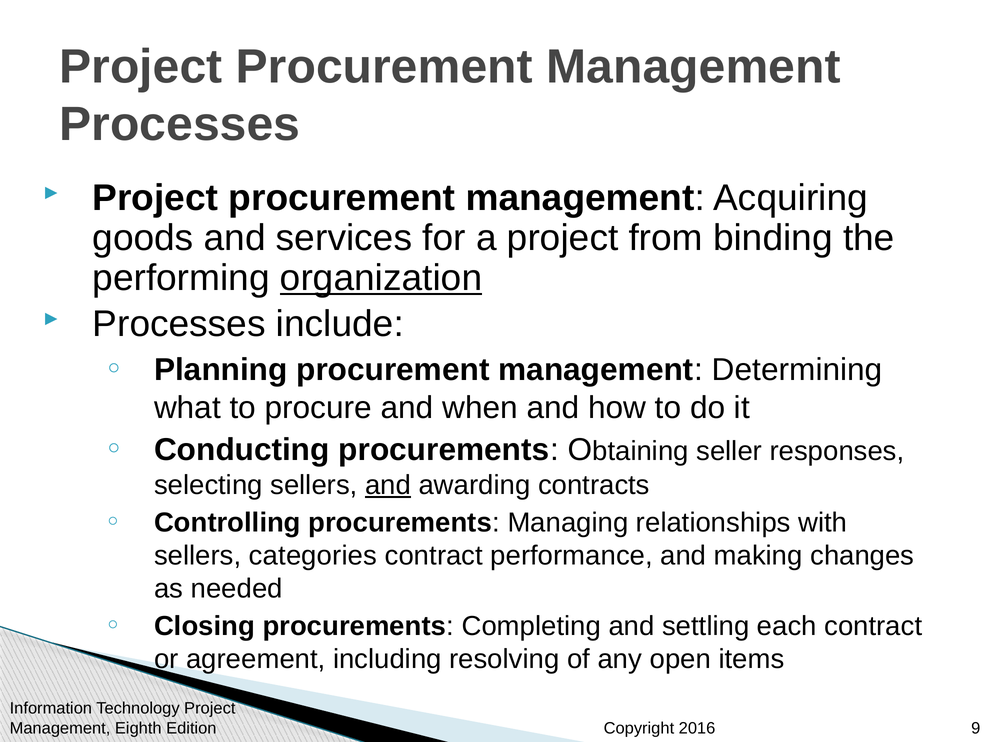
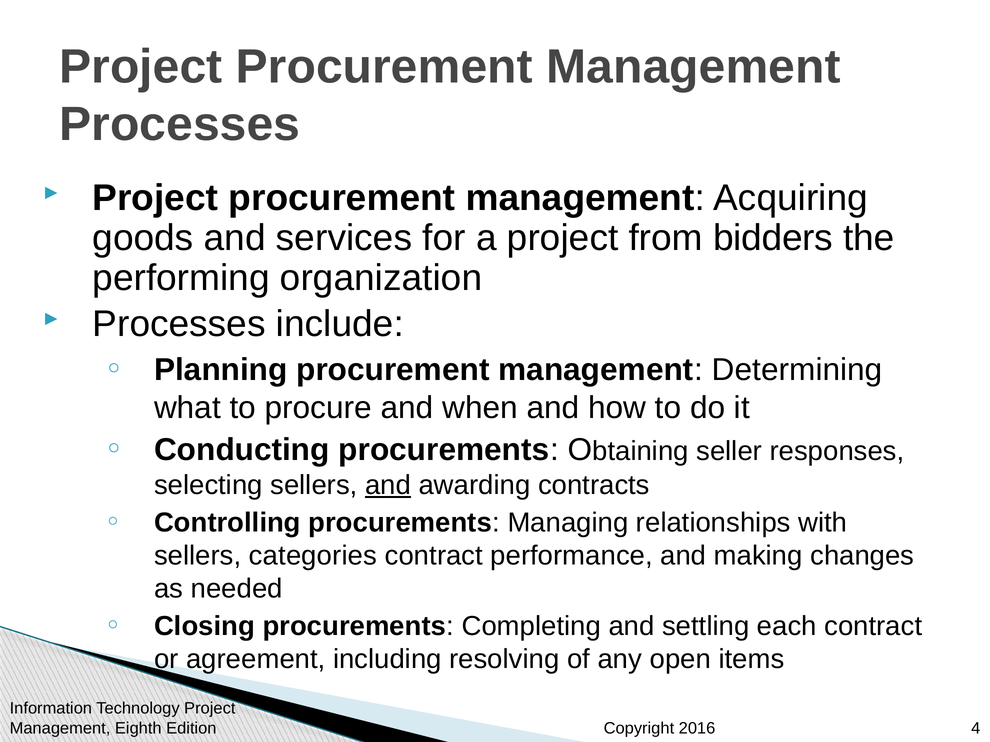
binding: binding -> bidders (773, 238)
organization underline: present -> none (381, 278)
9: 9 -> 4 (976, 729)
